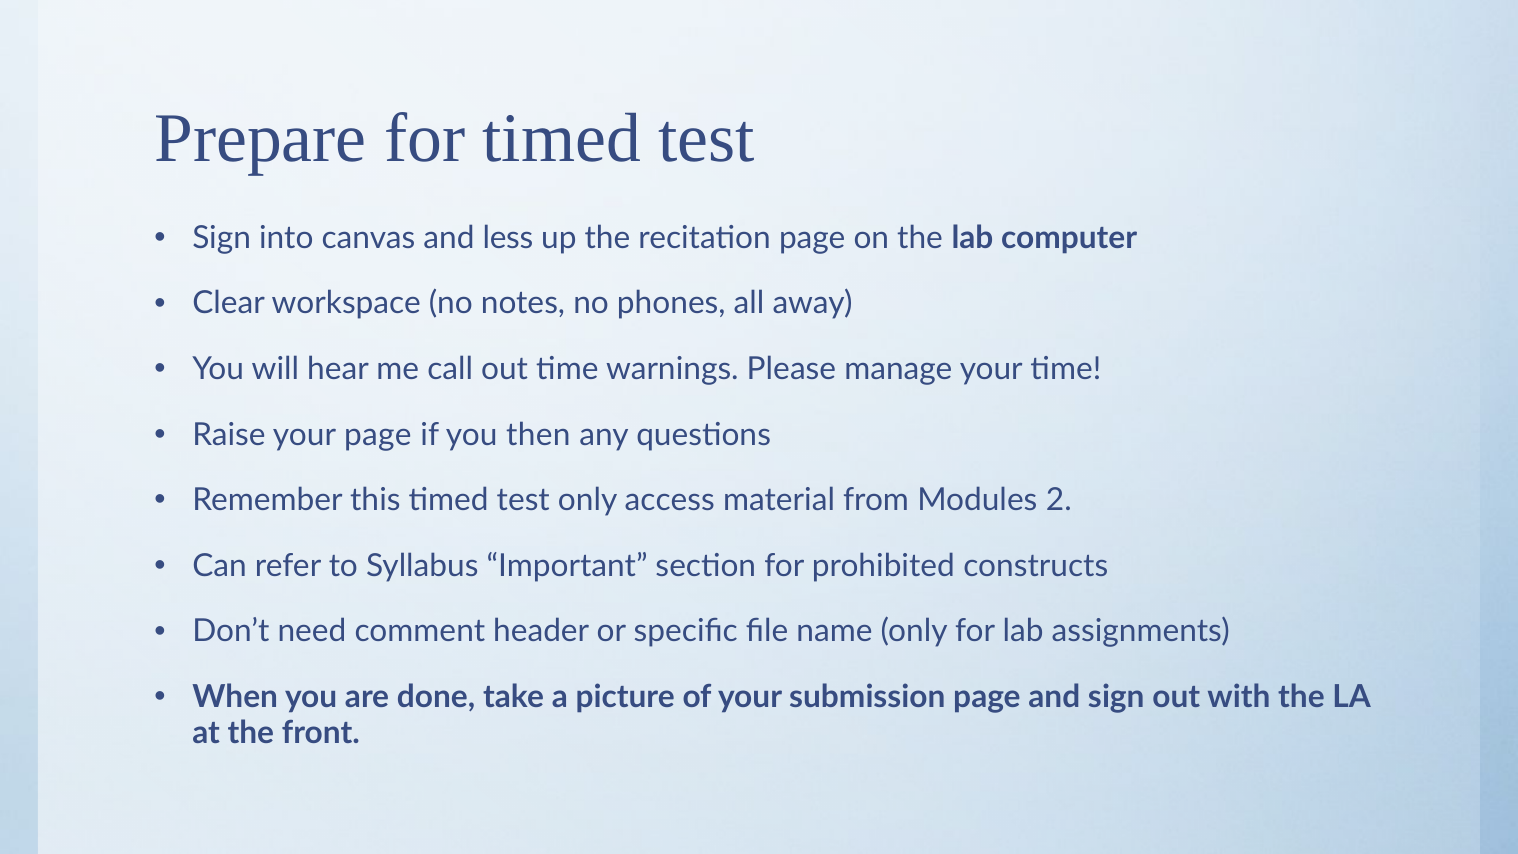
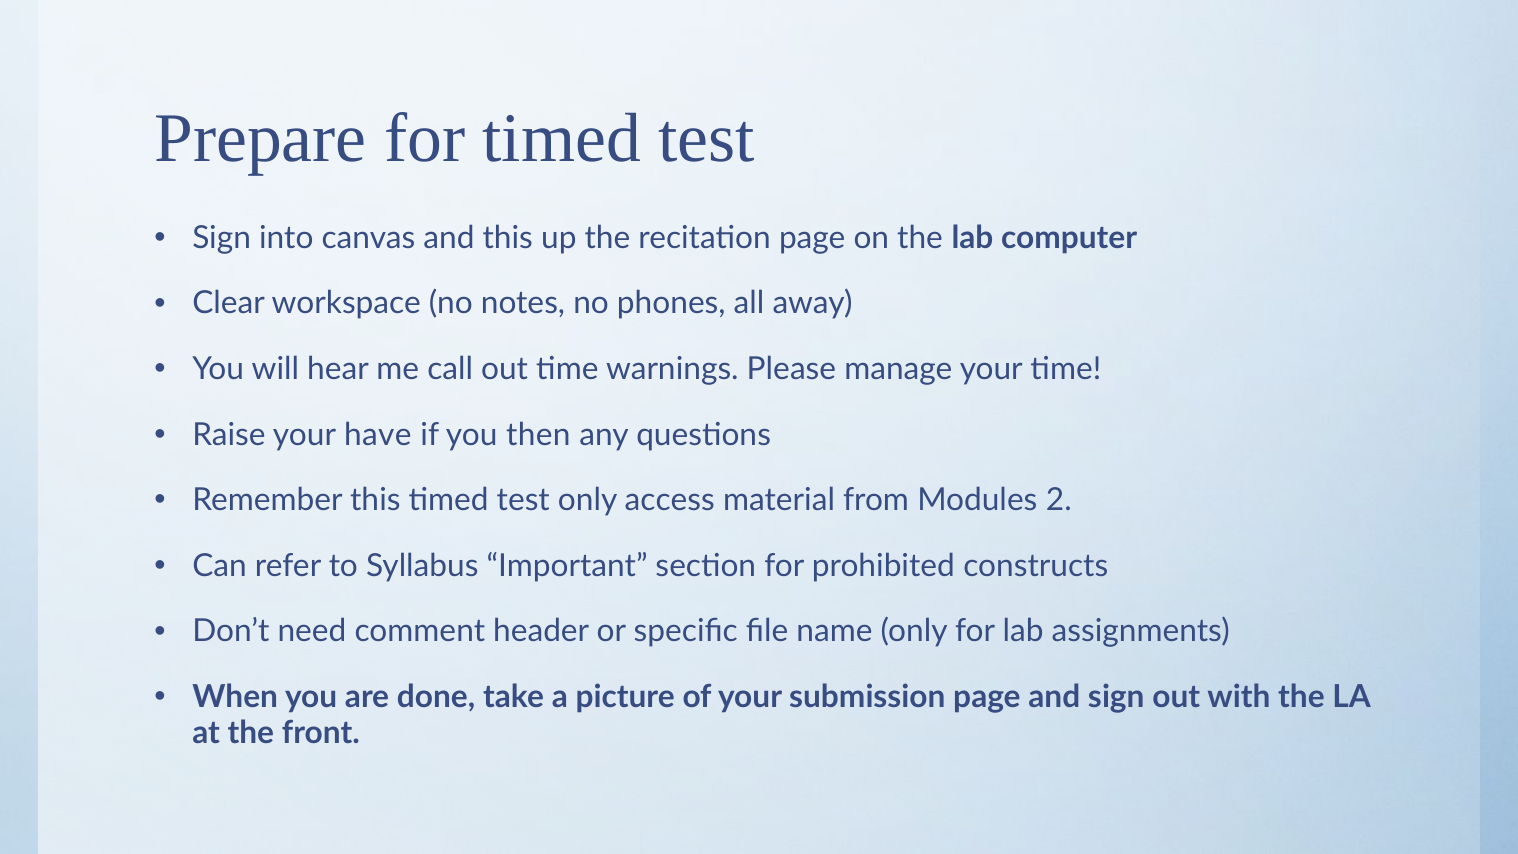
and less: less -> this (508, 238)
your page: page -> have (378, 435)
